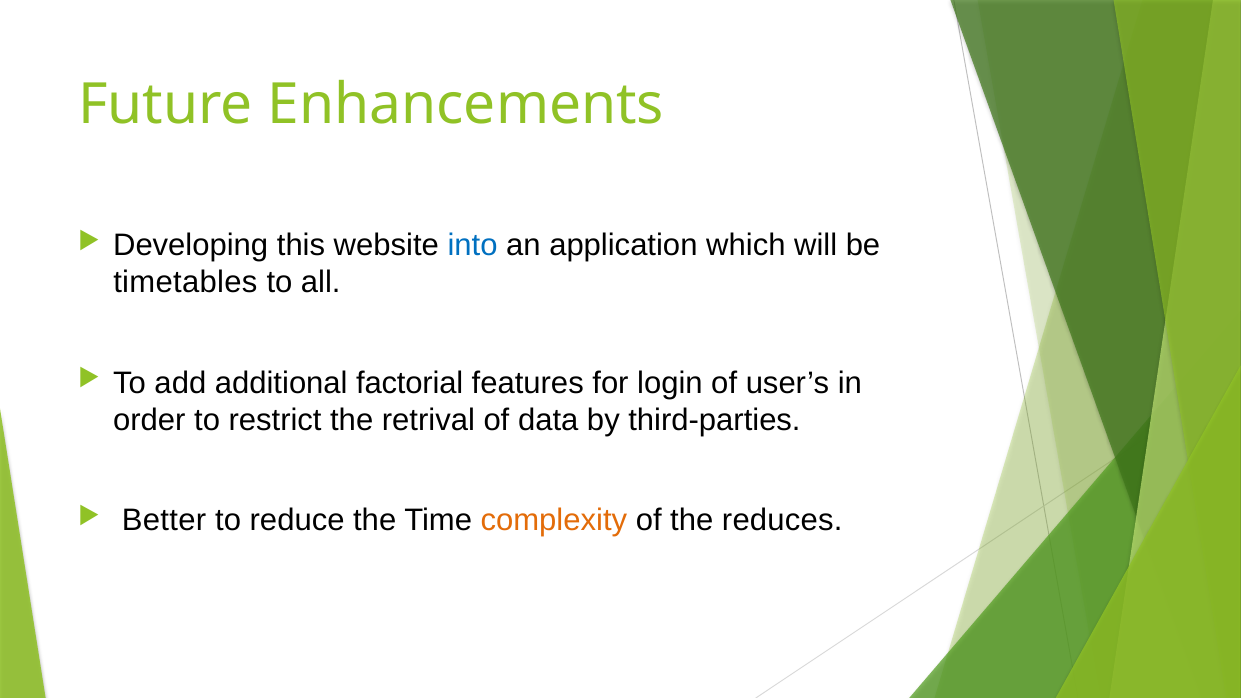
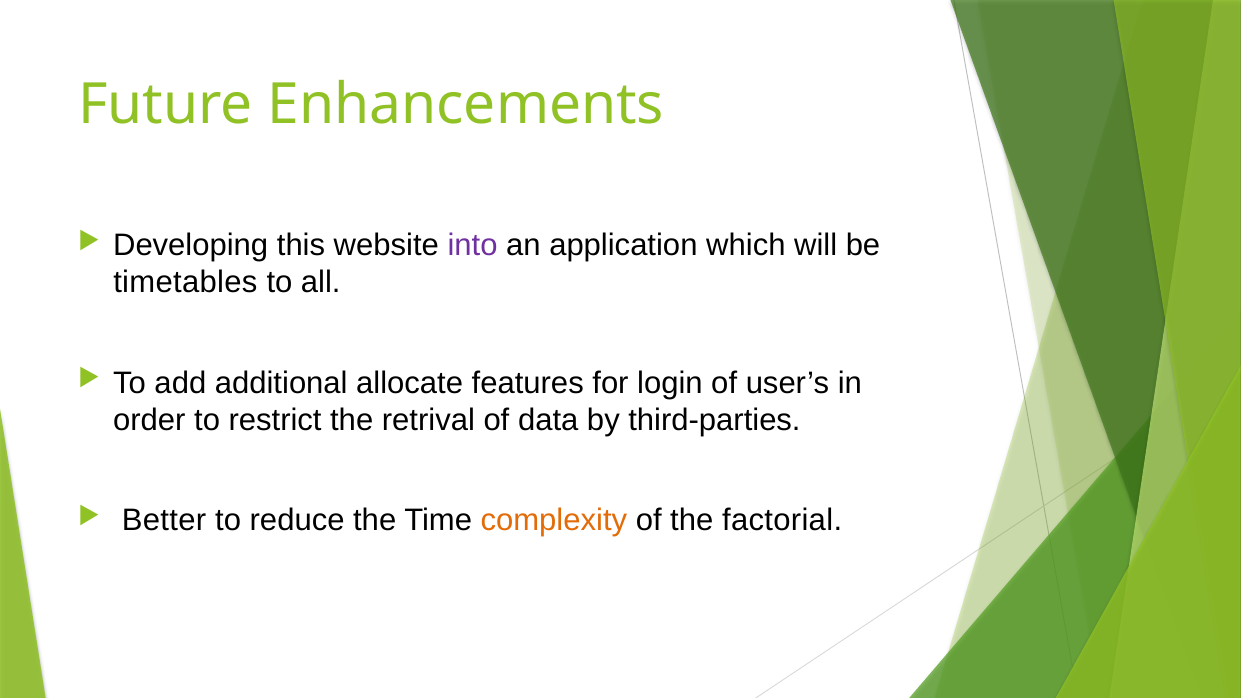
into colour: blue -> purple (473, 245)
factorial: factorial -> allocate (410, 383)
reduces: reduces -> factorial (782, 521)
